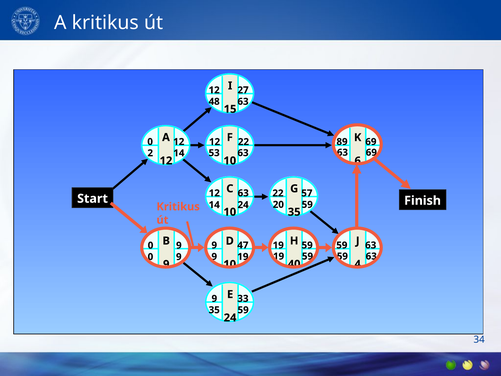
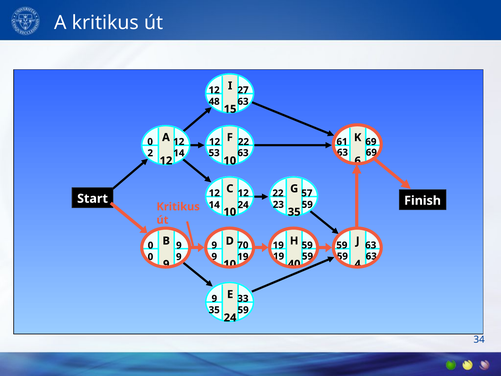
89: 89 -> 61 (342, 142)
12 63: 63 -> 12 (243, 193)
20: 20 -> 23 (278, 204)
47: 47 -> 70 (243, 245)
